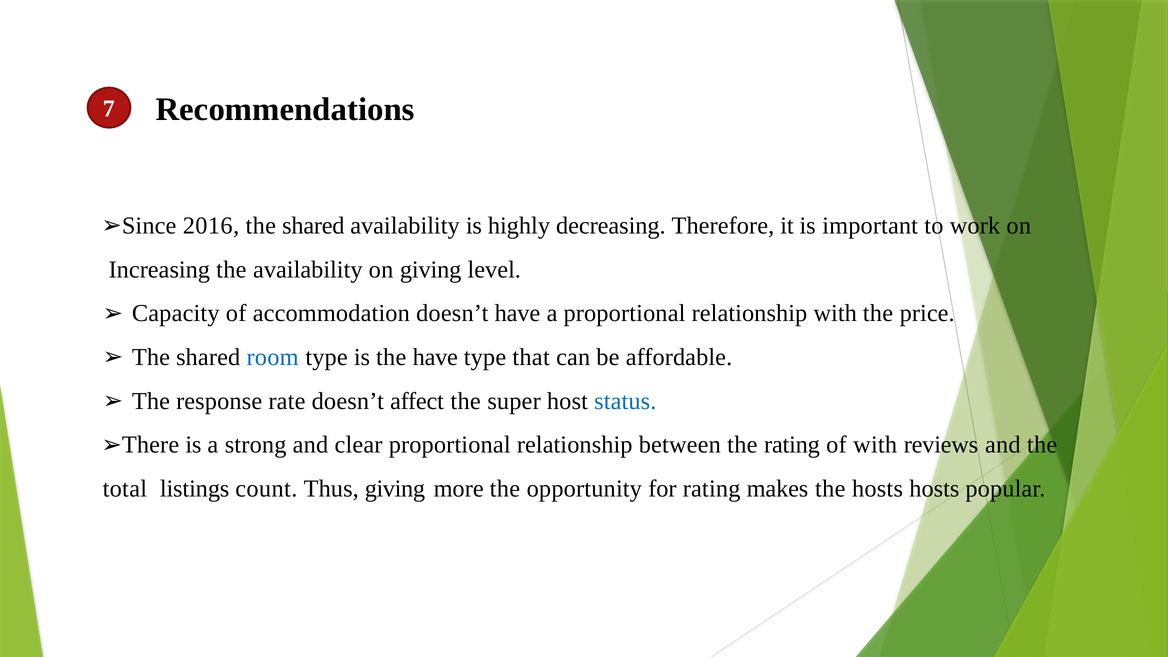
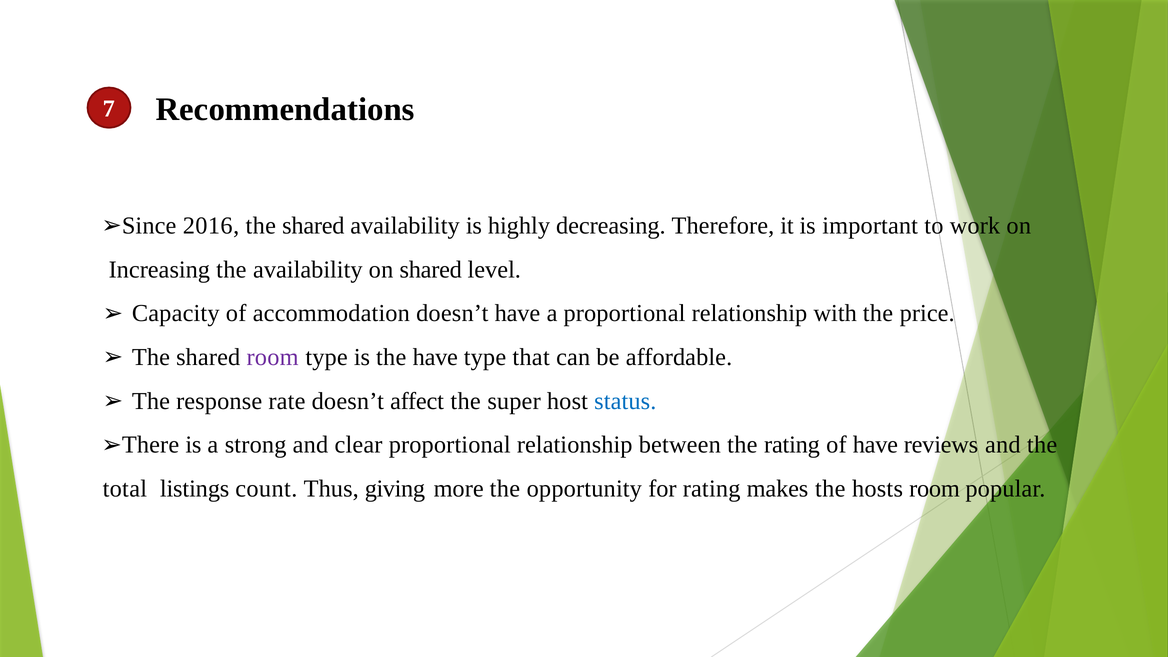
on giving: giving -> shared (431, 269)
room colour: blue -> purple (273, 357)
of with: with -> have (875, 445)
hosts hosts: hosts -> room (934, 489)
